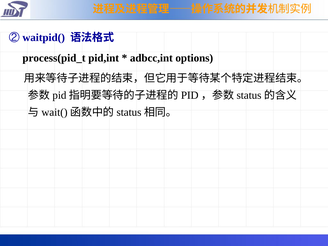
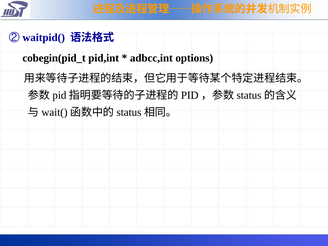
process(pid_t: process(pid_t -> cobegin(pid_t (54, 58)
